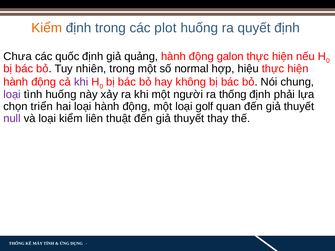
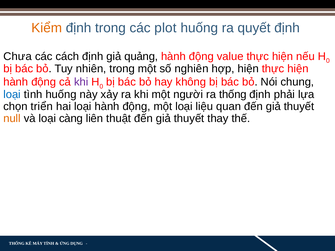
quốc: quốc -> cách (67, 56)
galon: galon -> value (230, 56)
normal: normal -> nghiên (192, 69)
hợp hiệu: hiệu -> hiện (248, 69)
loại colour: purple -> blue (12, 95)
golf: golf -> liệu (204, 107)
null colour: purple -> orange (12, 119)
loại kiểm: kiểm -> càng (71, 119)
